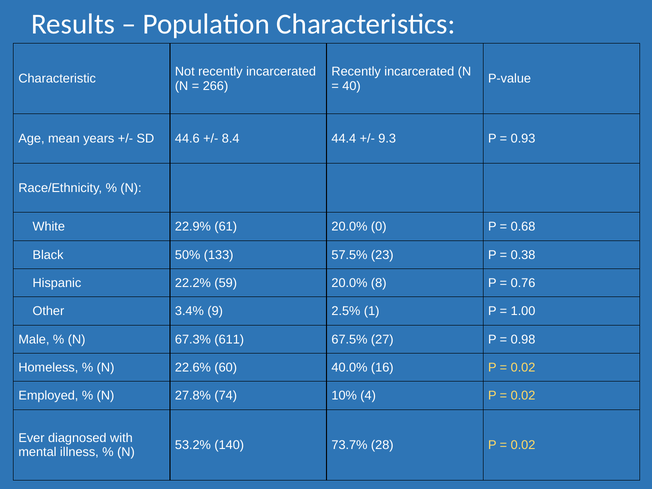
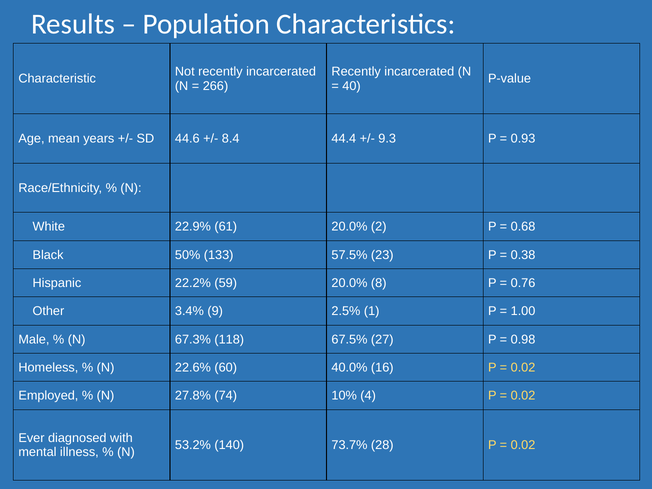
0: 0 -> 2 (379, 227)
611: 611 -> 118 (229, 339)
